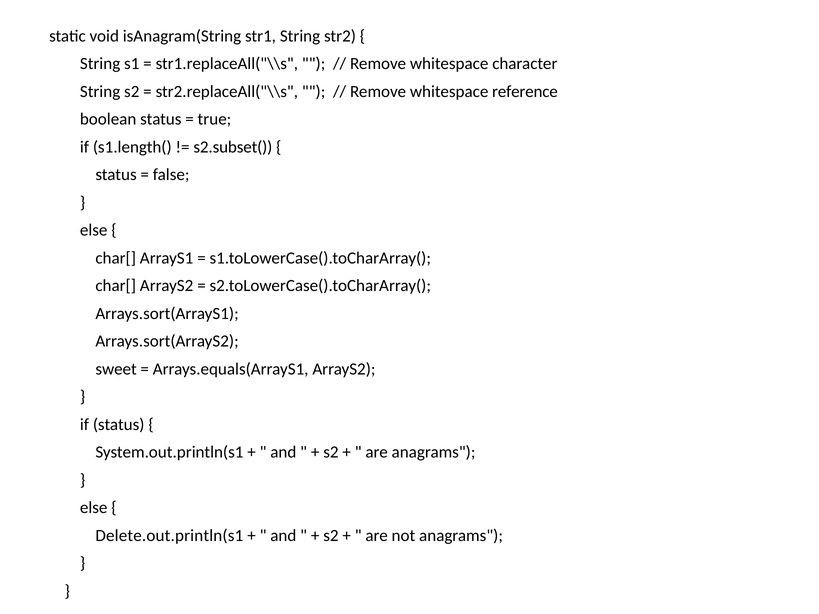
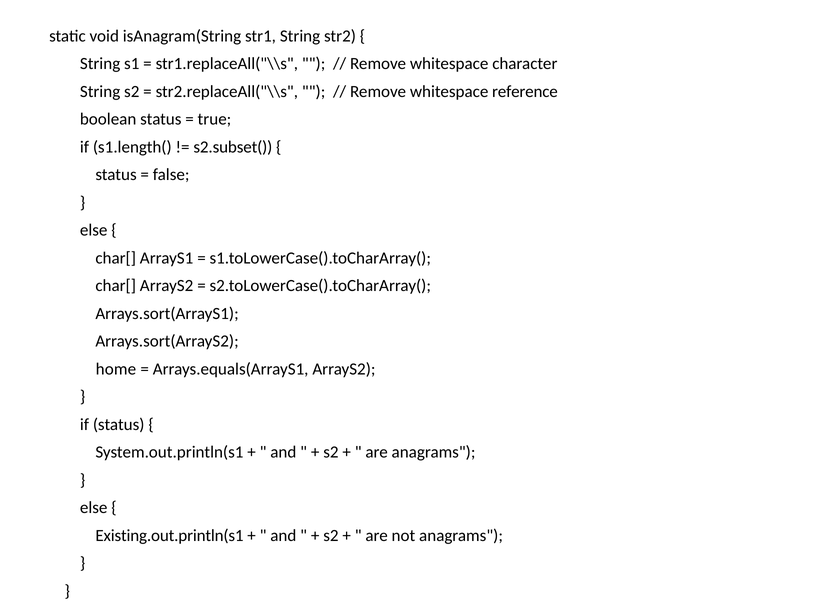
sweet: sweet -> home (116, 369)
Delete.out.println(s1: Delete.out.println(s1 -> Existing.out.println(s1 (170, 536)
